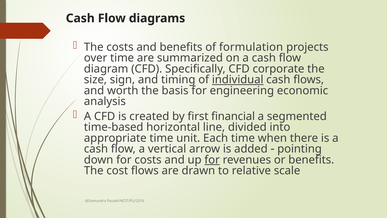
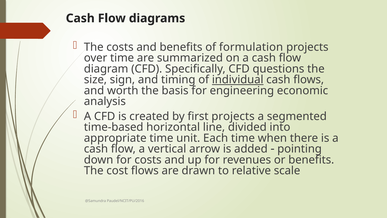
corporate: corporate -> questions (278, 69)
first financial: financial -> projects (233, 116)
for underline: present -> none (212, 160)
